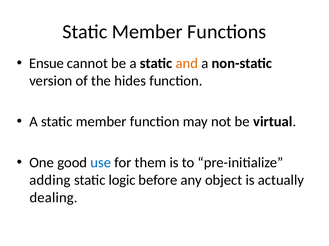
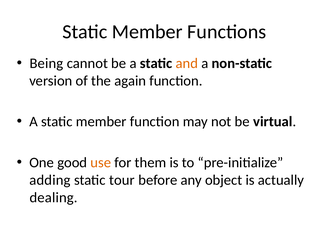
Ensue: Ensue -> Being (46, 64)
hides: hides -> again (130, 81)
use colour: blue -> orange (101, 163)
logic: logic -> tour (122, 181)
